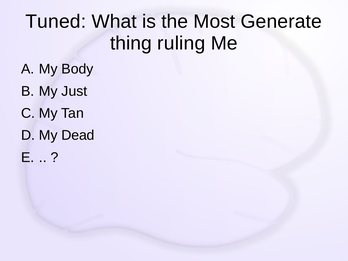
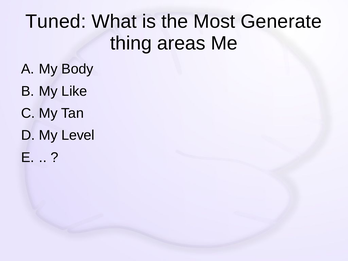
ruling: ruling -> areas (181, 43)
Just: Just -> Like (74, 91)
Dead: Dead -> Level (78, 135)
